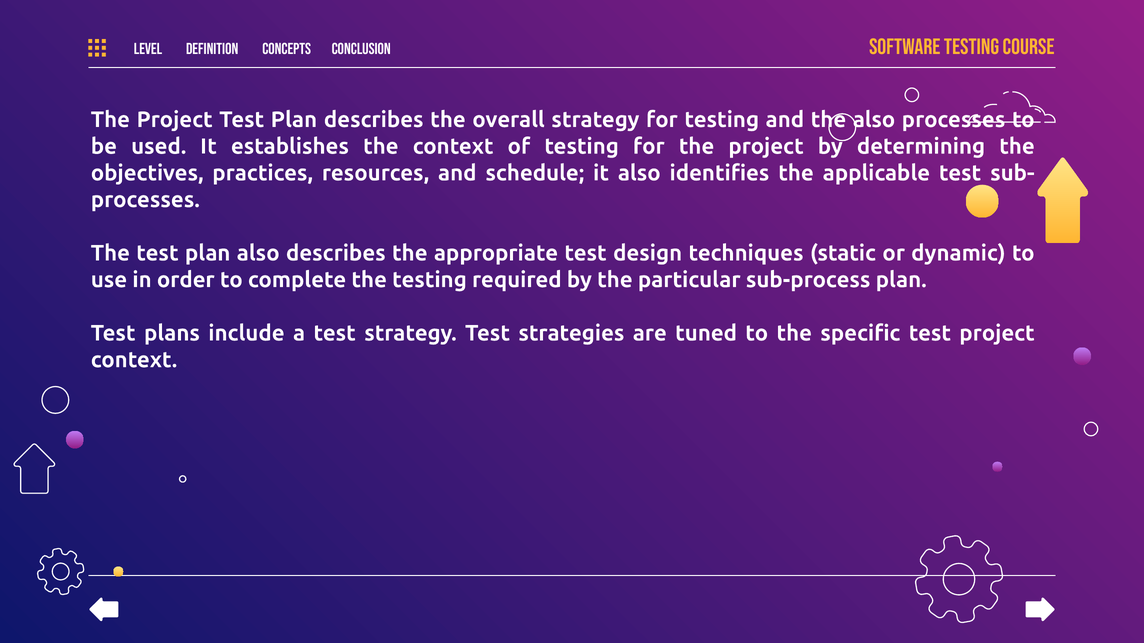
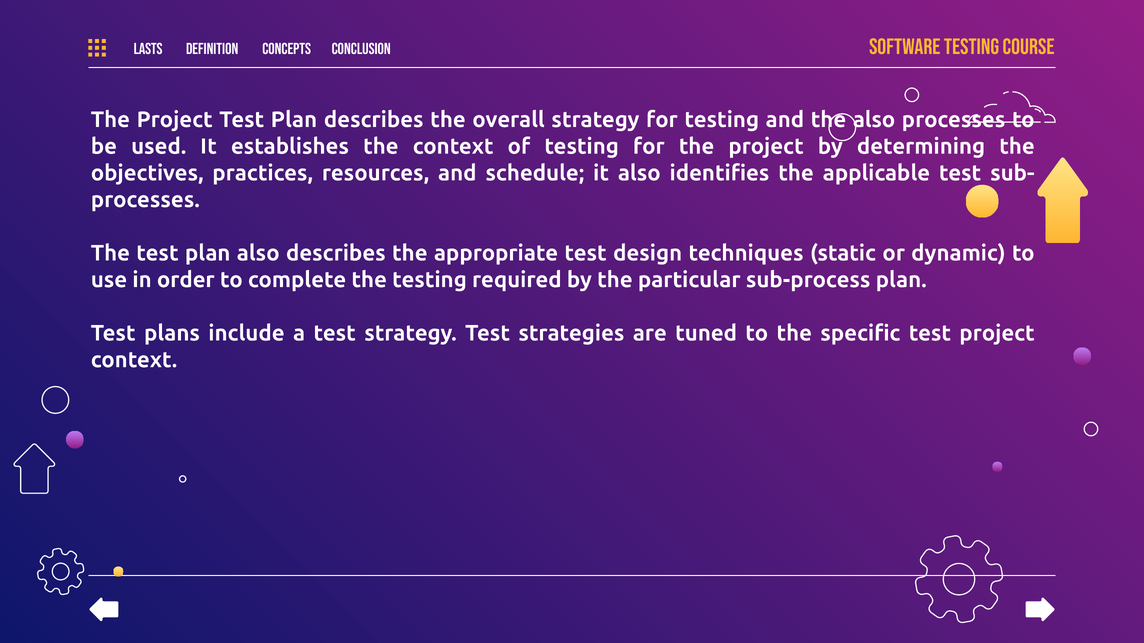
Level: Level -> Lasts (148, 49)
